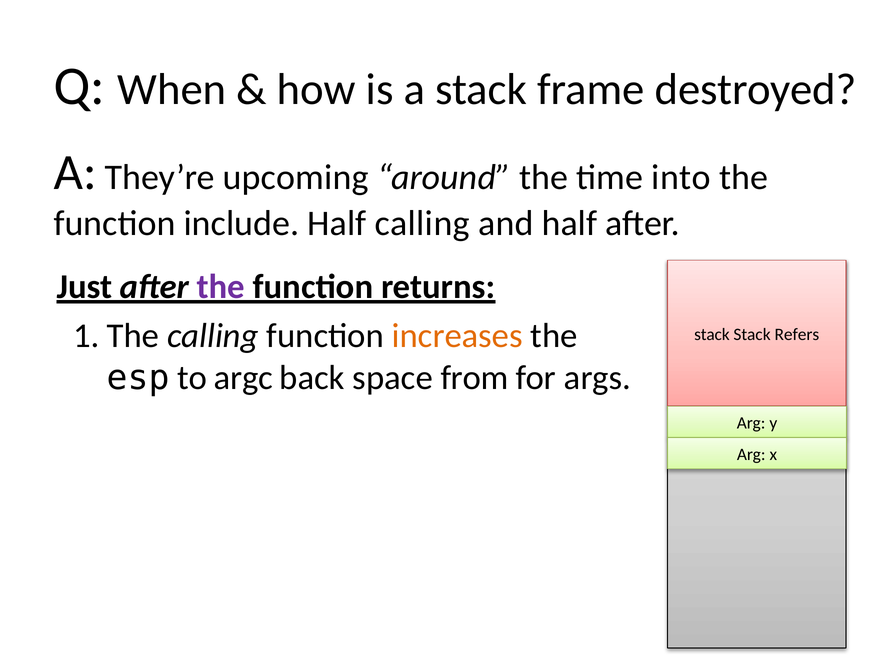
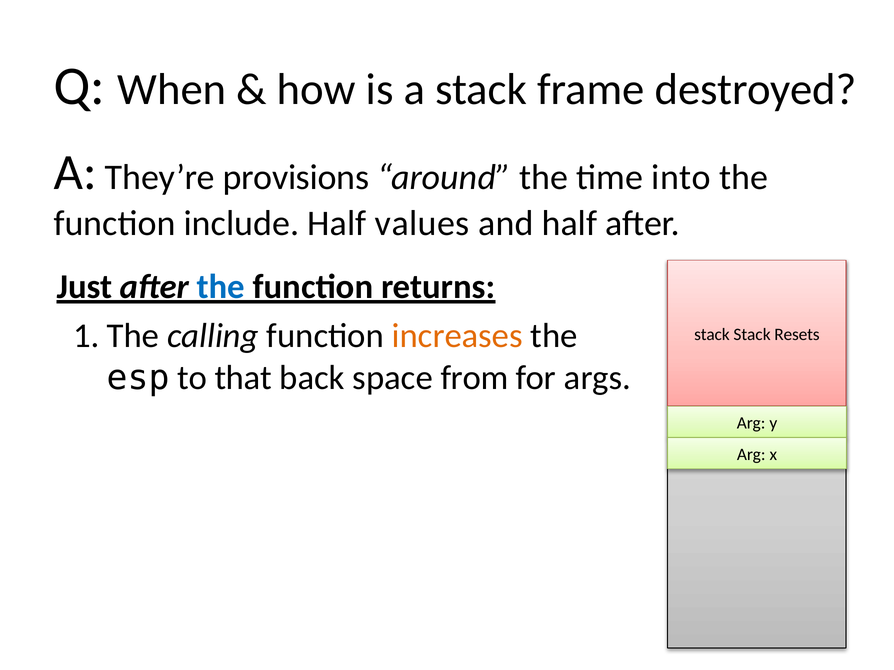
upcoming: upcoming -> provisions (296, 178)
Half calling: calling -> values (422, 224)
the colour: purple -> blue (221, 287)
Refers: Refers -> Resets (797, 335)
argc: argc -> that (243, 378)
